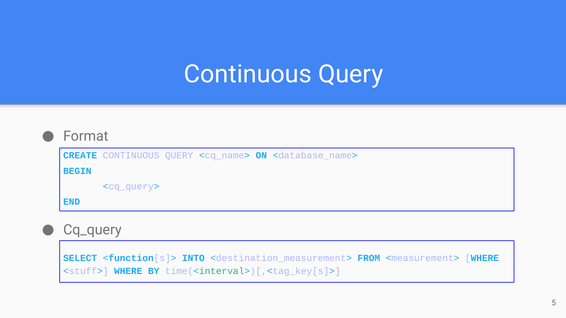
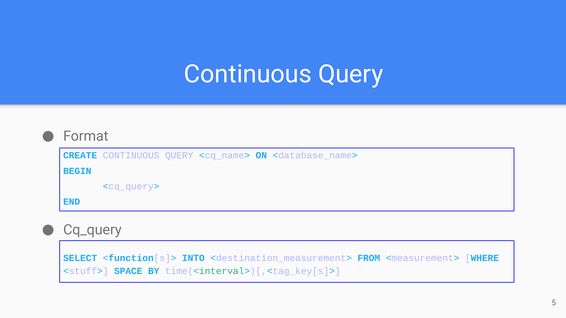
<stuff> WHERE: WHERE -> SPACE (128, 271)
